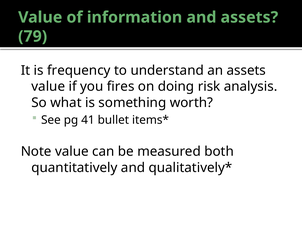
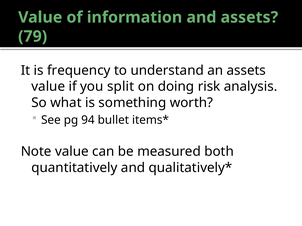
fires: fires -> split (121, 87)
41: 41 -> 94 (88, 120)
